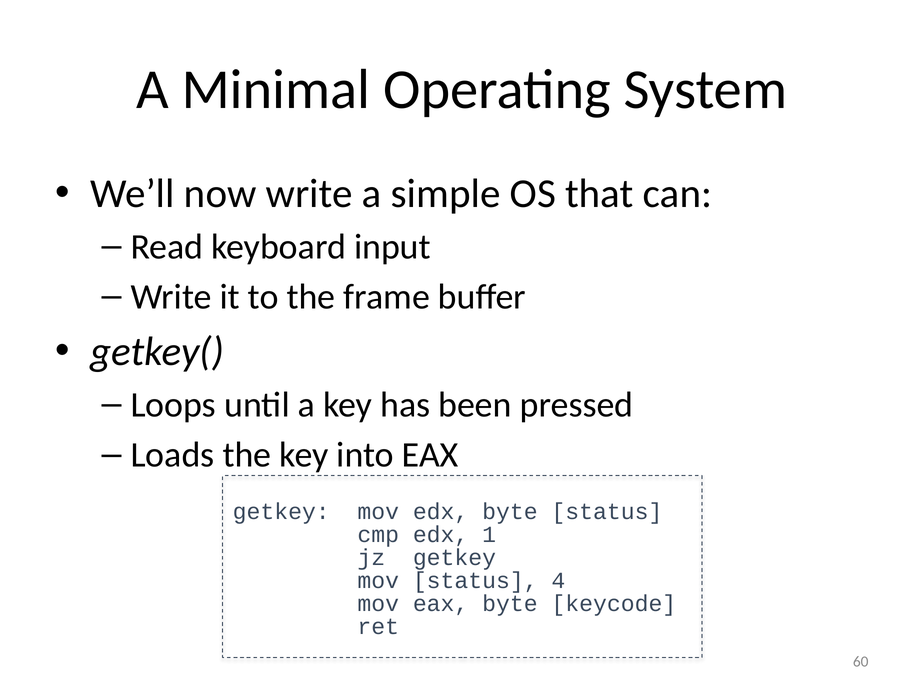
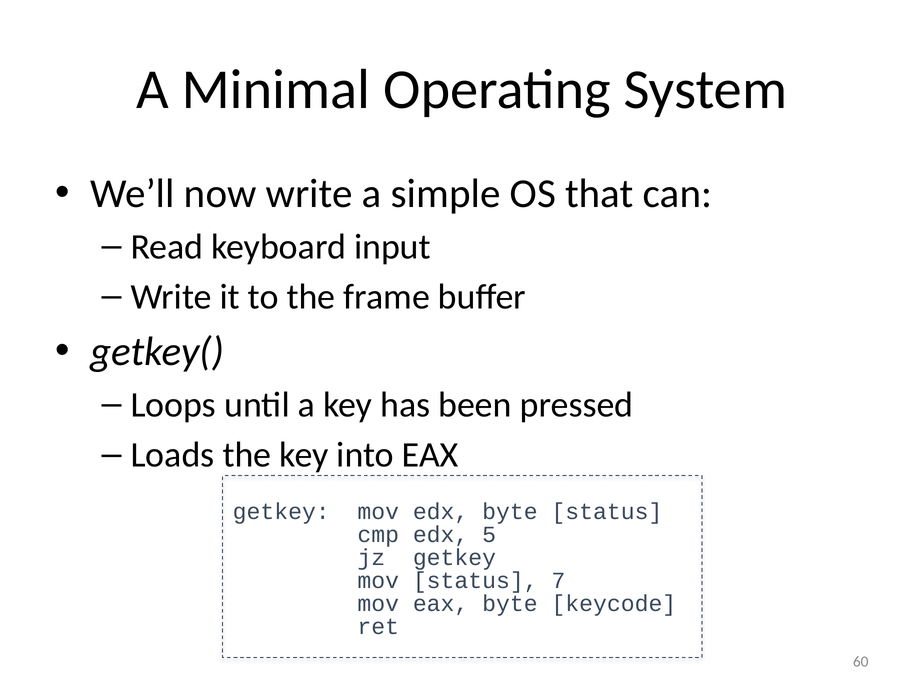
1: 1 -> 5 (489, 535)
4: 4 -> 7 (558, 581)
